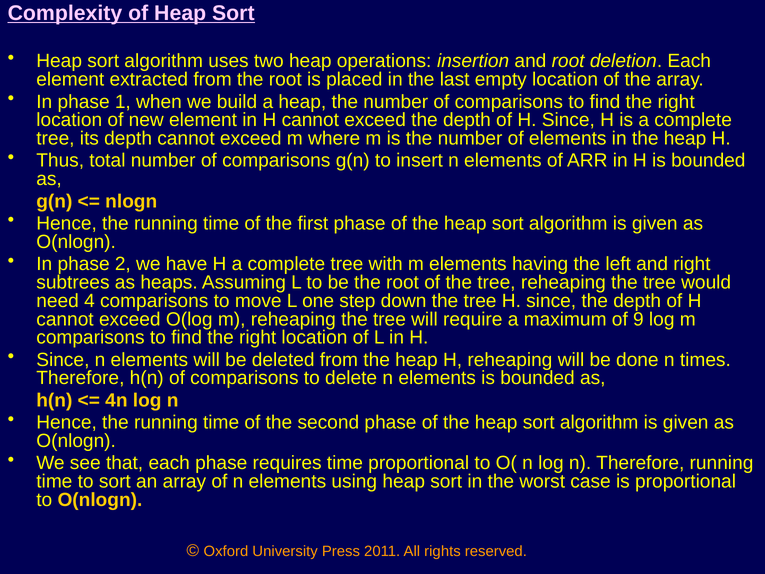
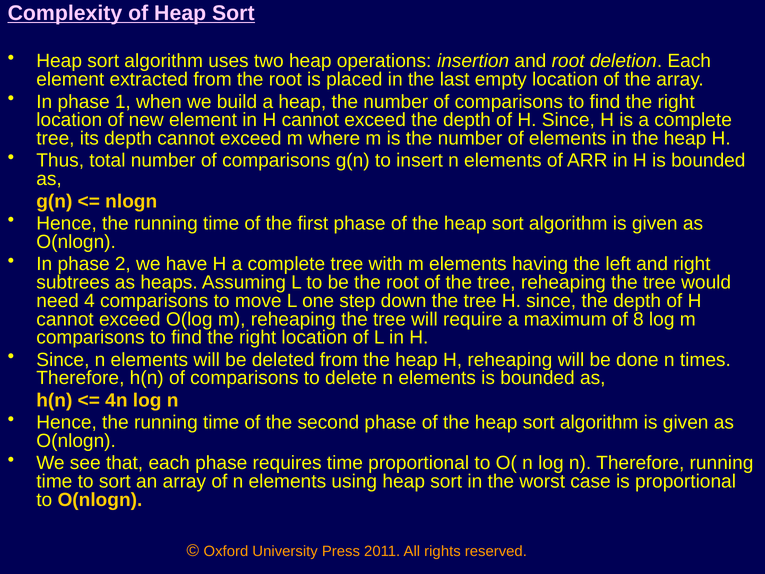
9: 9 -> 8 (638, 319)
